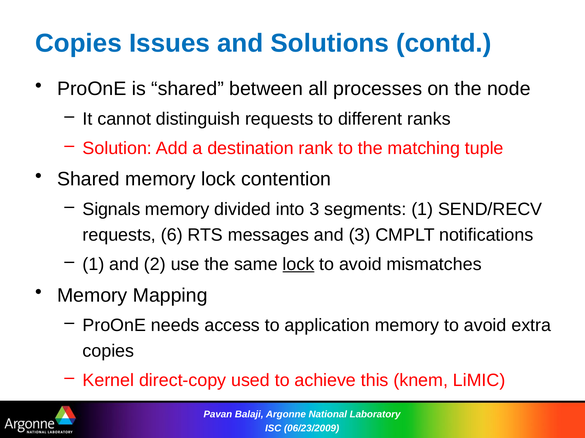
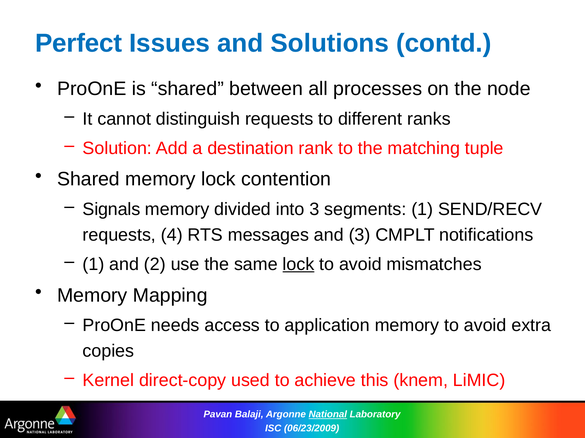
Copies: Copies -> Perfect (79, 43)
6: 6 -> 4 (172, 235)
National underline: none -> present (328, 415)
